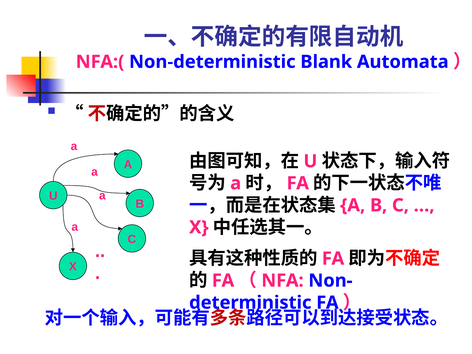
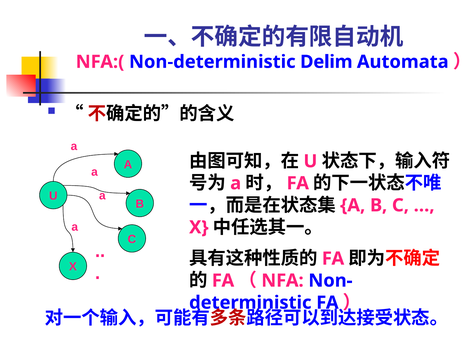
Blank: Blank -> Delim (326, 62)
